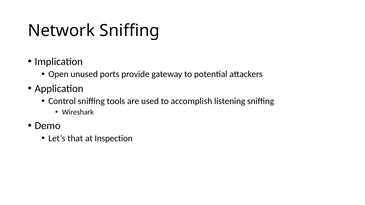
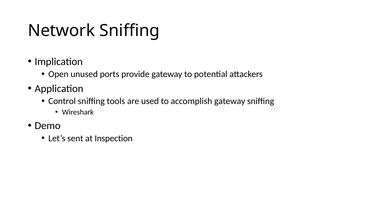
accomplish listening: listening -> gateway (230, 101)
that: that -> sent (75, 139)
